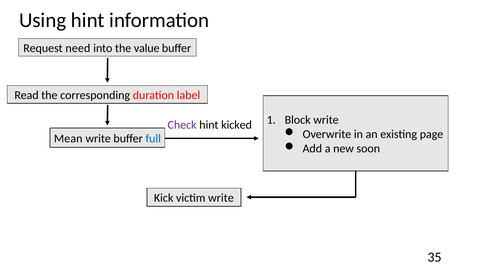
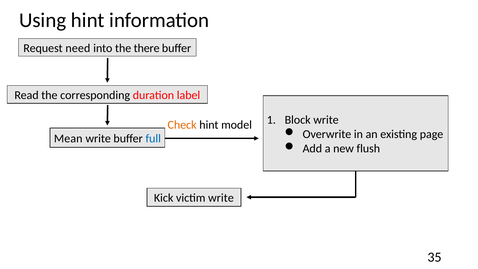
value: value -> there (147, 48)
Check colour: purple -> orange (182, 125)
kicked: kicked -> model (237, 125)
soon: soon -> flush (368, 148)
